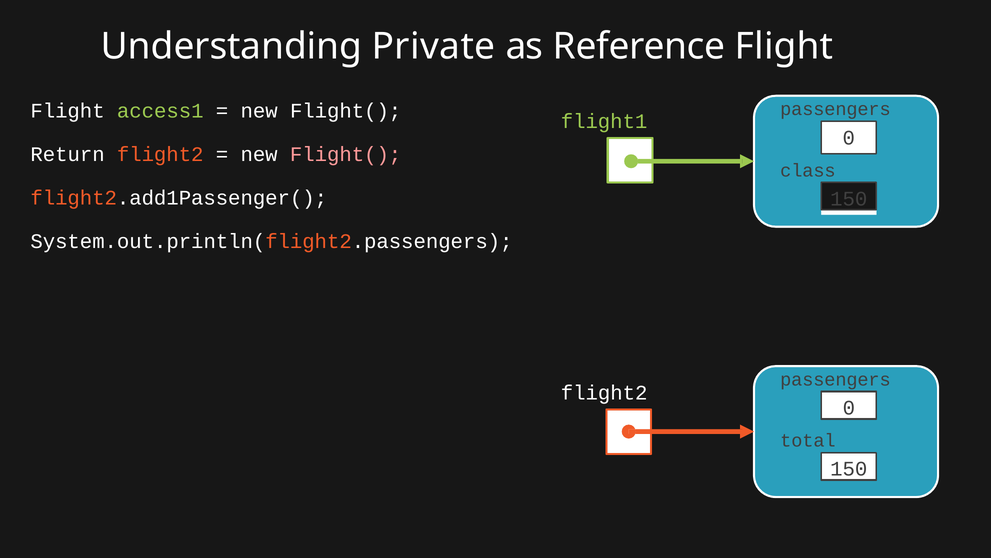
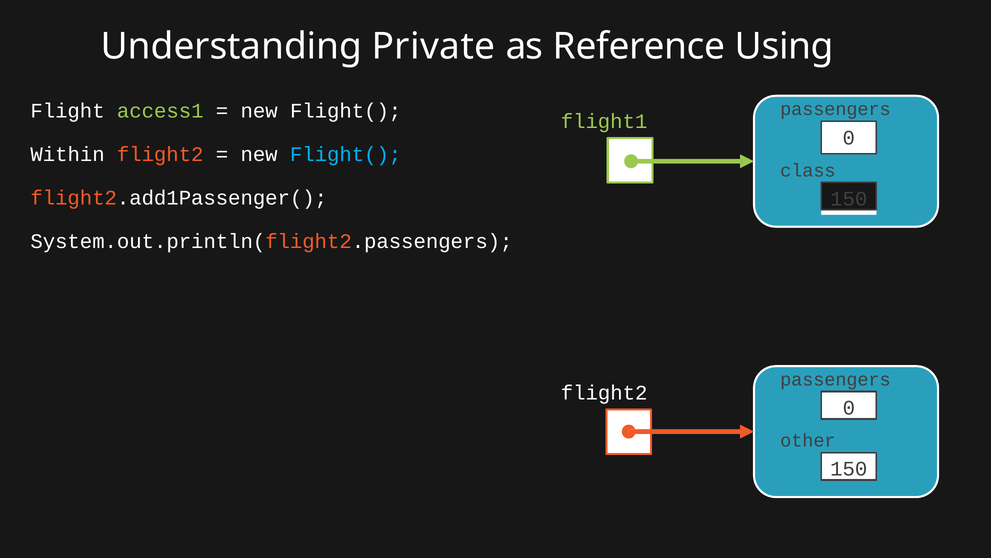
Reference Flight: Flight -> Using (784, 46)
Return: Return -> Within (68, 154)
Flight( colour: pink -> light blue (346, 154)
total: total -> other (808, 440)
